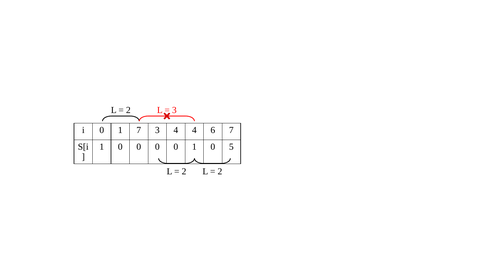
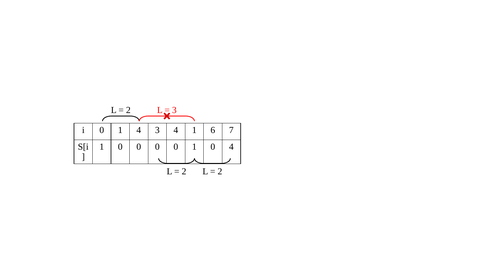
1 7: 7 -> 4 (139, 130)
4 4: 4 -> 1 (194, 130)
0 5: 5 -> 4 (231, 147)
